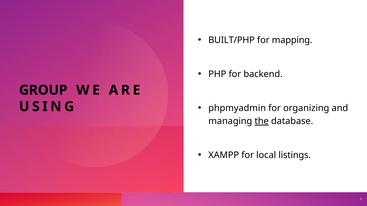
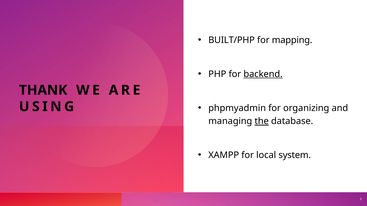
backend underline: none -> present (263, 74)
GROUP: GROUP -> THANK (43, 90)
listings: listings -> system (295, 156)
